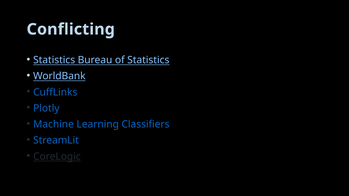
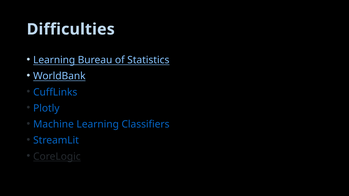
Conflicting: Conflicting -> Difficulties (71, 29)
Statistics: Statistics -> Learning (54, 60)
